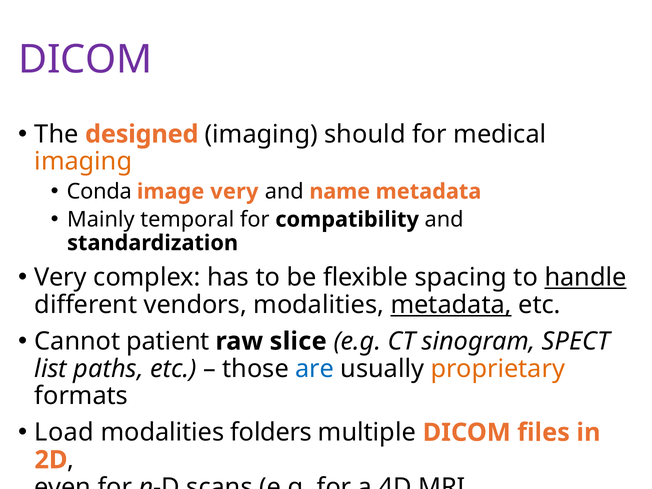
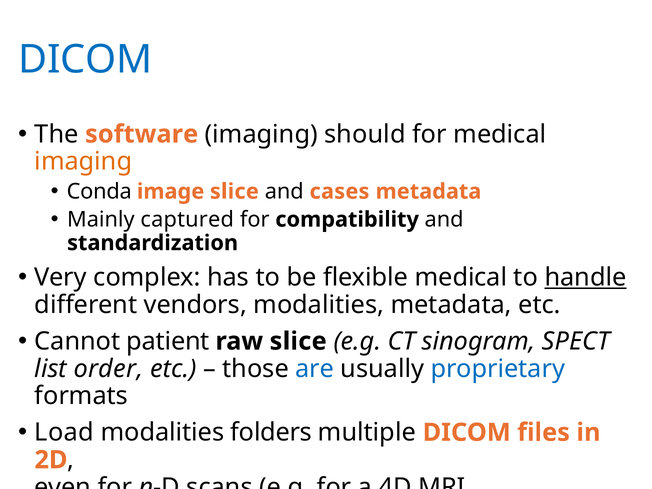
DICOM colour: purple -> blue (85, 60)
designed: designed -> software (142, 134)
image very: very -> slice (234, 192)
name: name -> cases (340, 192)
temporal: temporal -> captured (187, 220)
flexible spacing: spacing -> medical (461, 277)
metadata underline: present -> none (451, 305)
paths: paths -> order (108, 369)
proprietary colour: orange -> blue (498, 369)
